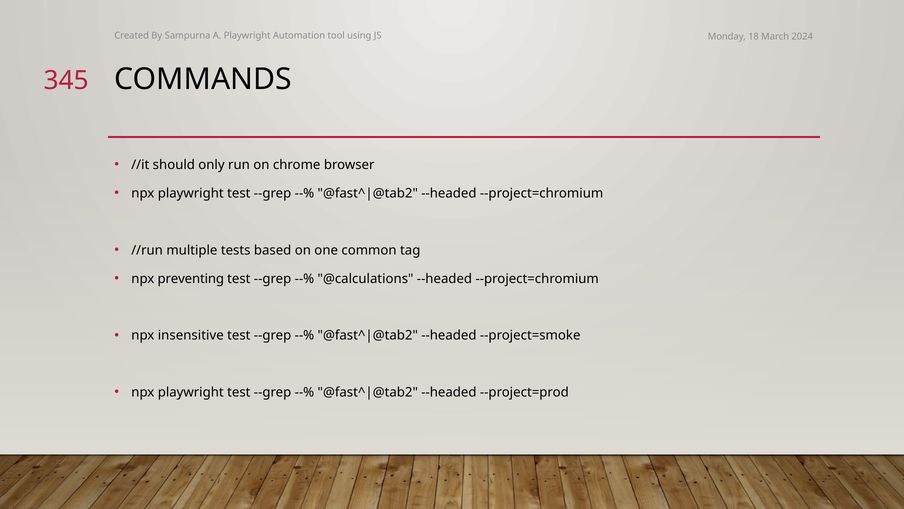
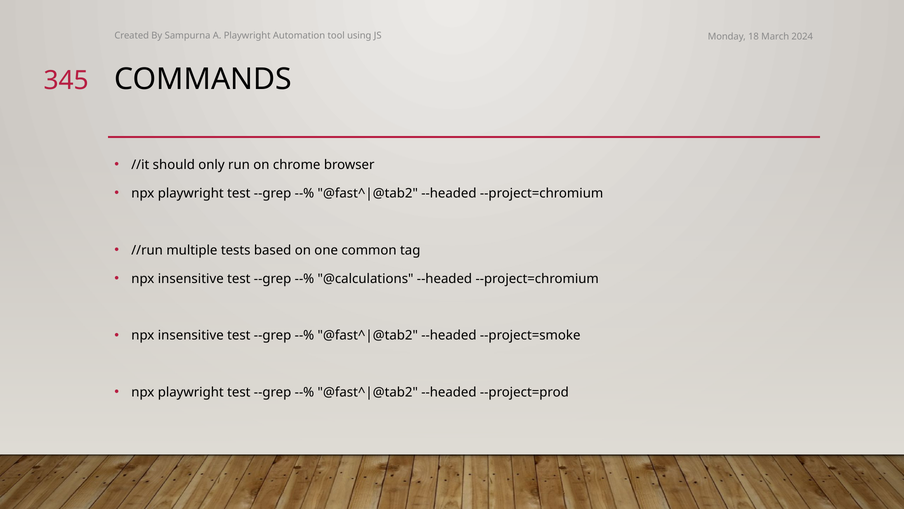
preventing: preventing -> insensitive (191, 278)
